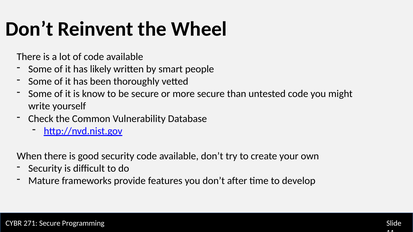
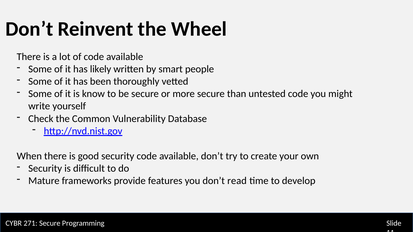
after: after -> read (237, 181)
